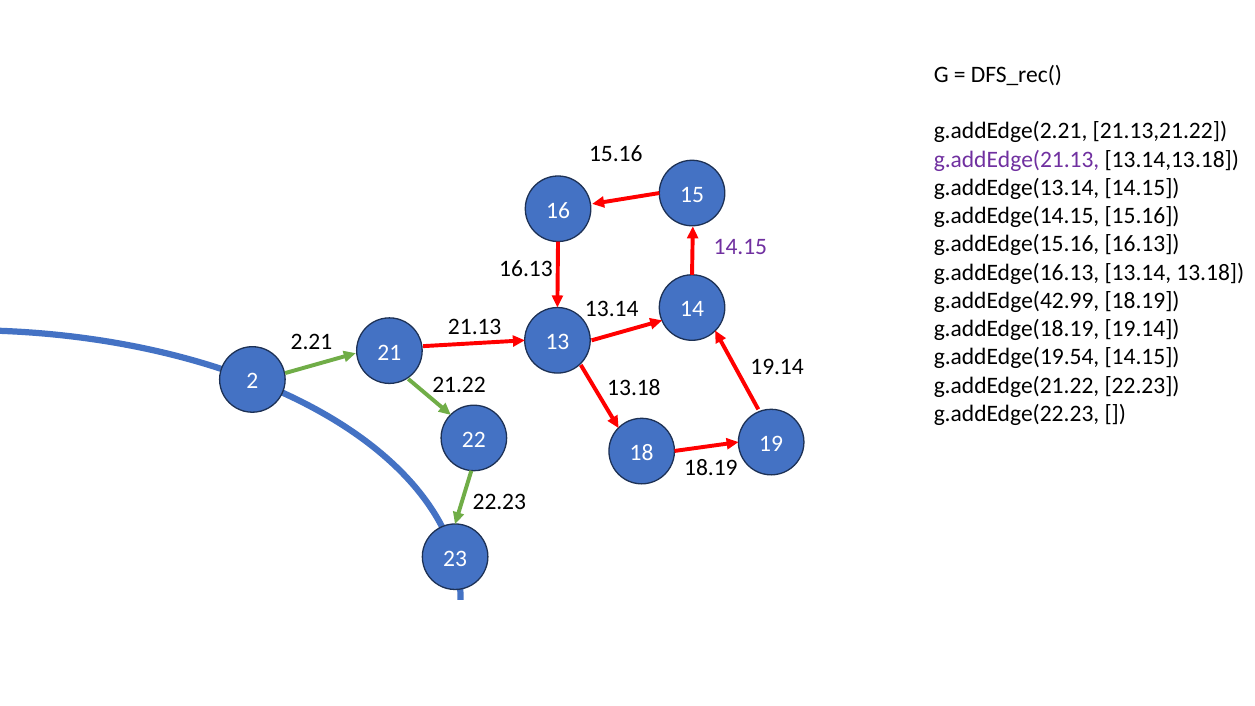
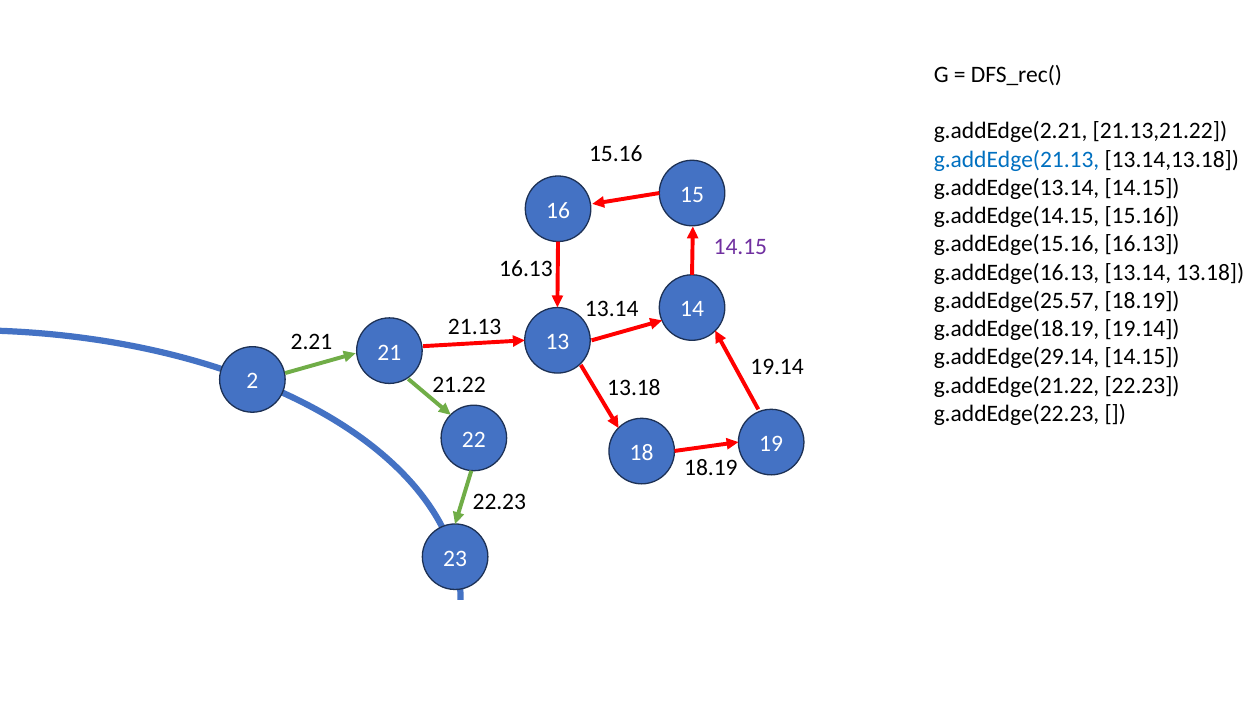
g.addEdge(21.13 colour: purple -> blue (1017, 159)
g.addEdge(42.99: g.addEdge(42.99 -> g.addEdge(25.57 (1017, 301)
g.addEdge(19.54: g.addEdge(19.54 -> g.addEdge(29.14 (1017, 357)
